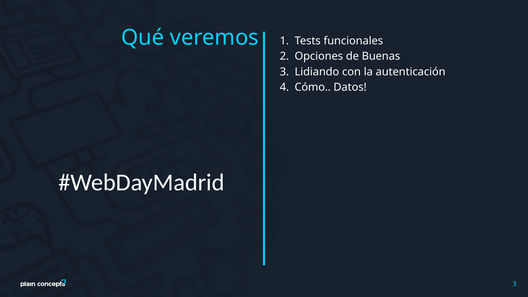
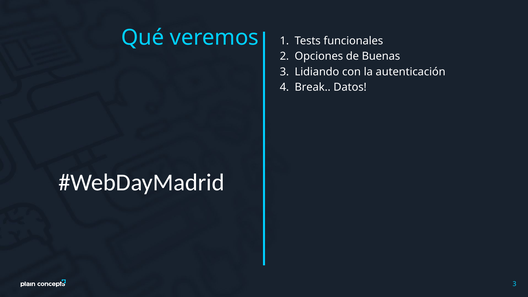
Cómo: Cómo -> Break (313, 87)
